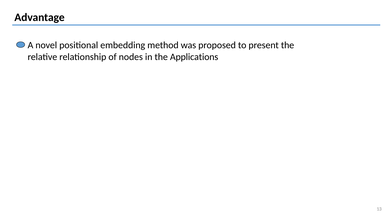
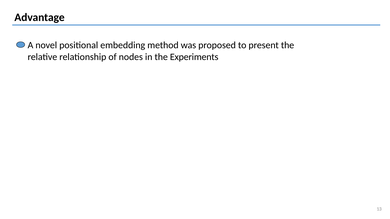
Applications: Applications -> Experiments (194, 57)
